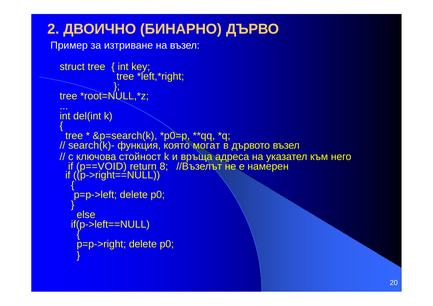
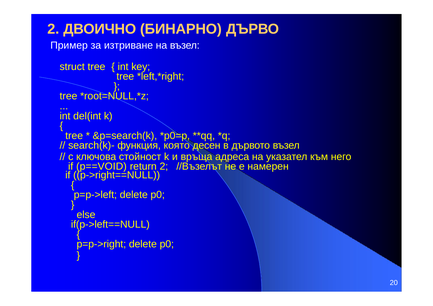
могат: могат -> десен (207, 146)
return 8: 8 -> 2 (164, 167)
